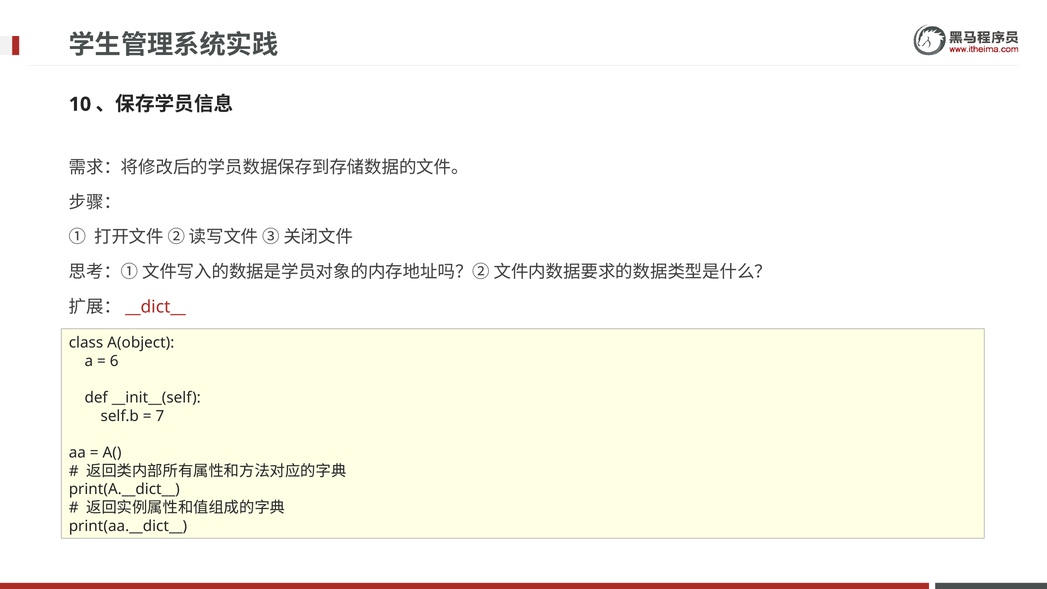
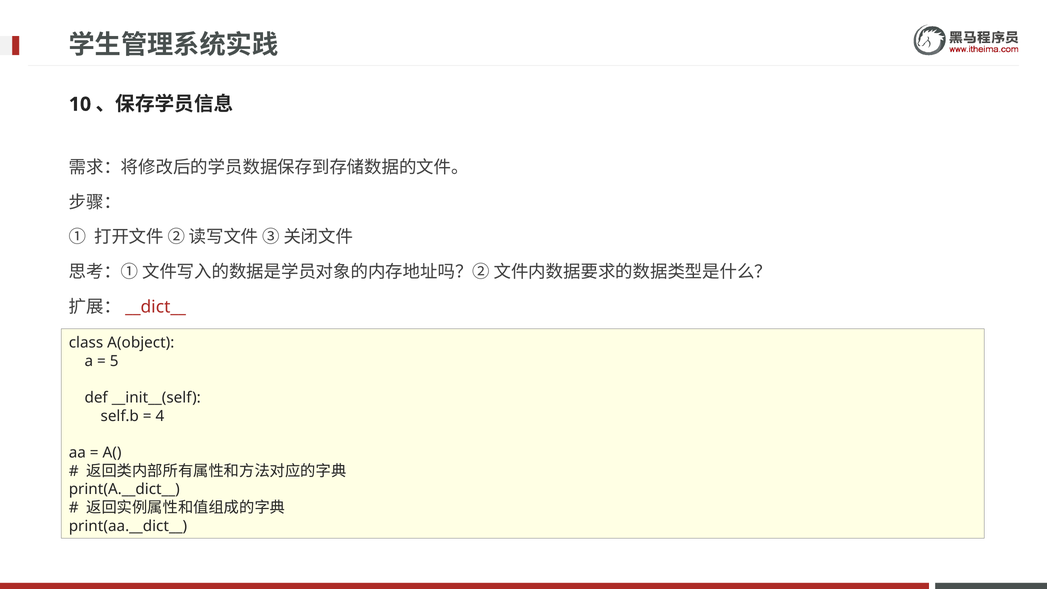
6: 6 -> 5 (114, 361)
7: 7 -> 4 (160, 416)
